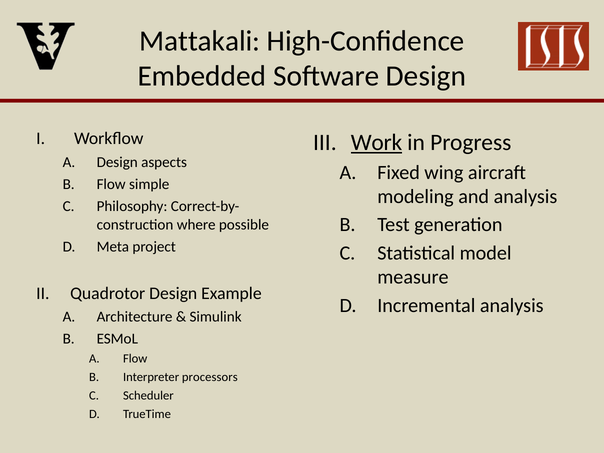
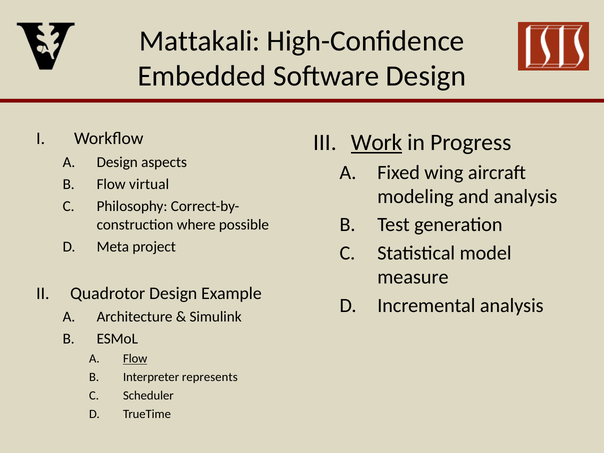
simple: simple -> virtual (149, 184)
Flow underline: none -> present (135, 359)
processors: processors -> represents (210, 377)
